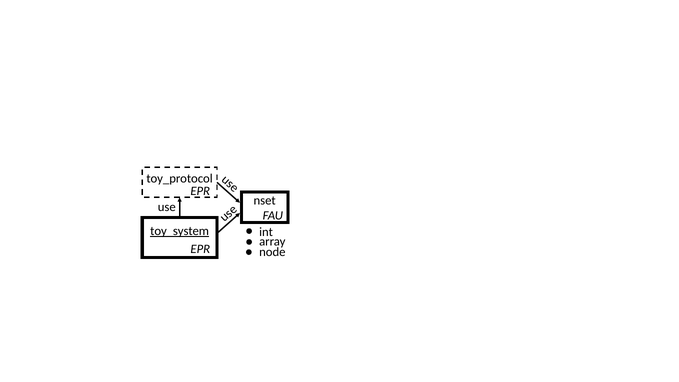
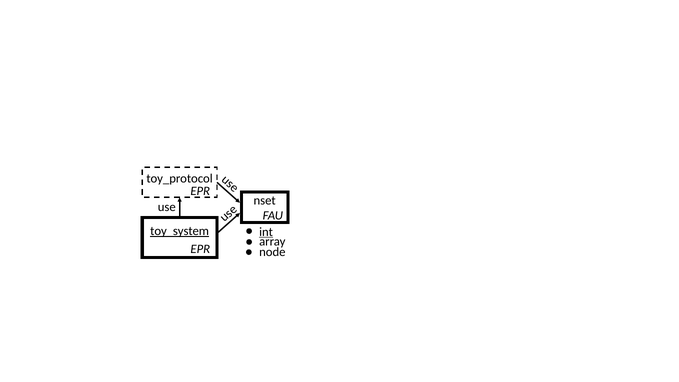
int underline: none -> present (266, 232)
